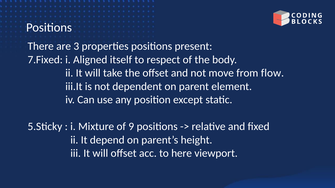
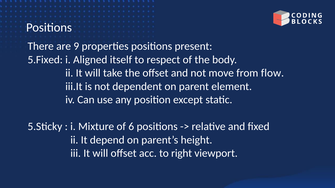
3: 3 -> 9 (76, 46)
7.Fixed: 7.Fixed -> 5.Fixed (45, 60)
9: 9 -> 6 (131, 127)
here: here -> right (182, 154)
